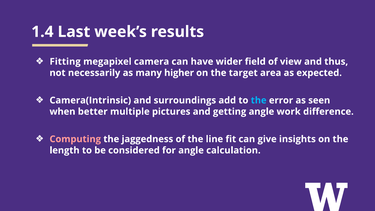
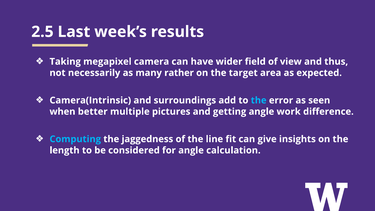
1.4: 1.4 -> 2.5 (42, 32)
Fitting: Fitting -> Taking (65, 62)
higher: higher -> rather (179, 73)
Computing colour: pink -> light blue (75, 139)
